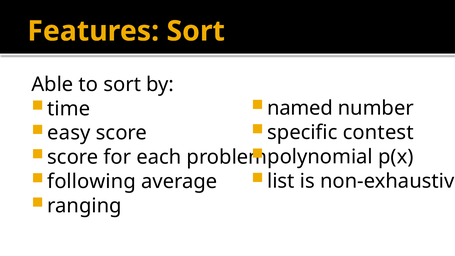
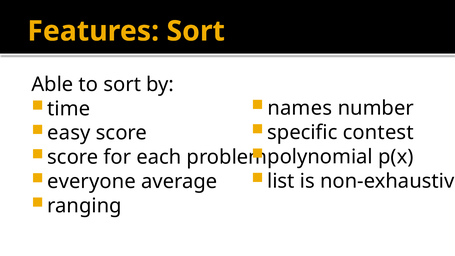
named: named -> names (300, 108)
following: following -> everyone (92, 182)
